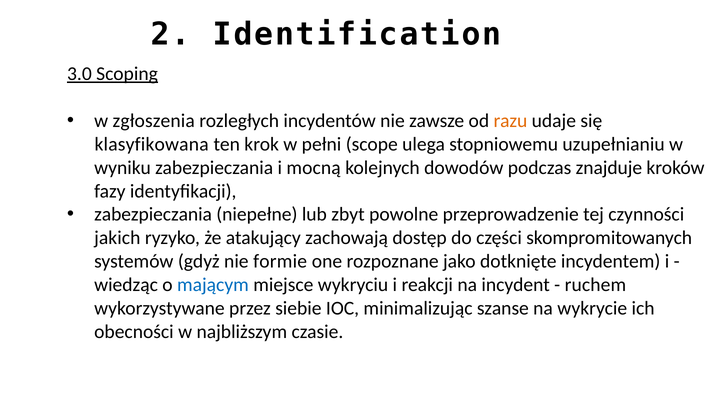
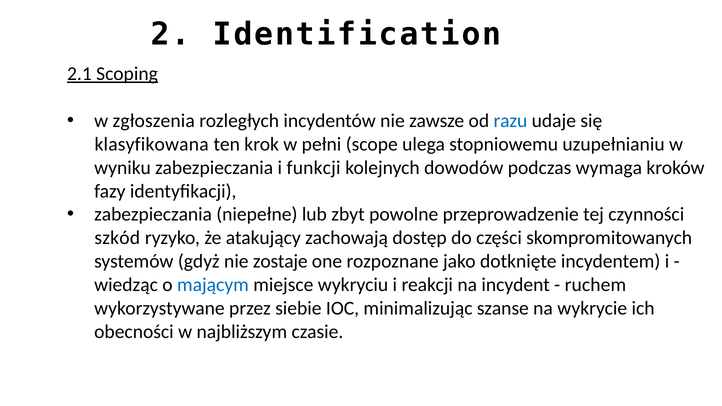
3.0: 3.0 -> 2.1 (79, 74)
razu colour: orange -> blue (510, 121)
mocną: mocną -> funkcji (314, 168)
znajduje: znajduje -> wymaga (609, 168)
jakich: jakich -> szkód (117, 238)
formie: formie -> zostaje (280, 262)
